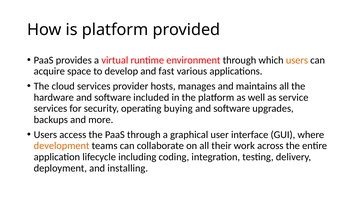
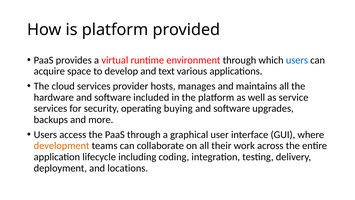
users colour: orange -> blue (297, 60)
fast: fast -> text (167, 71)
installing: installing -> locations (128, 168)
